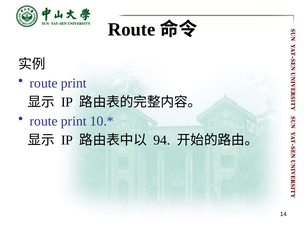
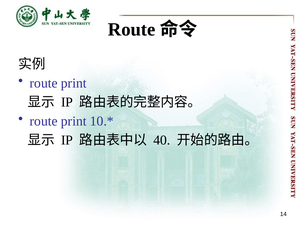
94: 94 -> 40 (162, 140)
